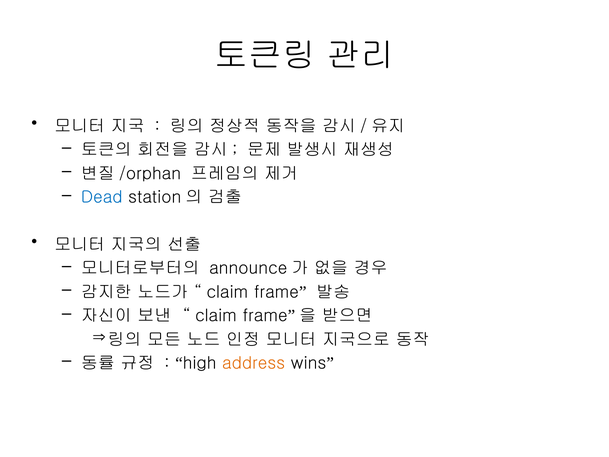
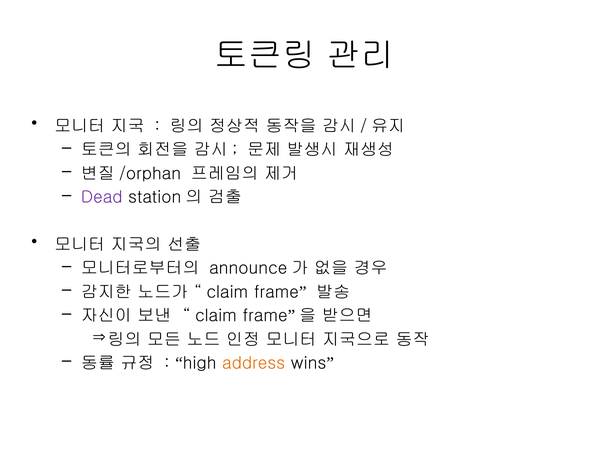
Dead colour: blue -> purple (102, 197)
